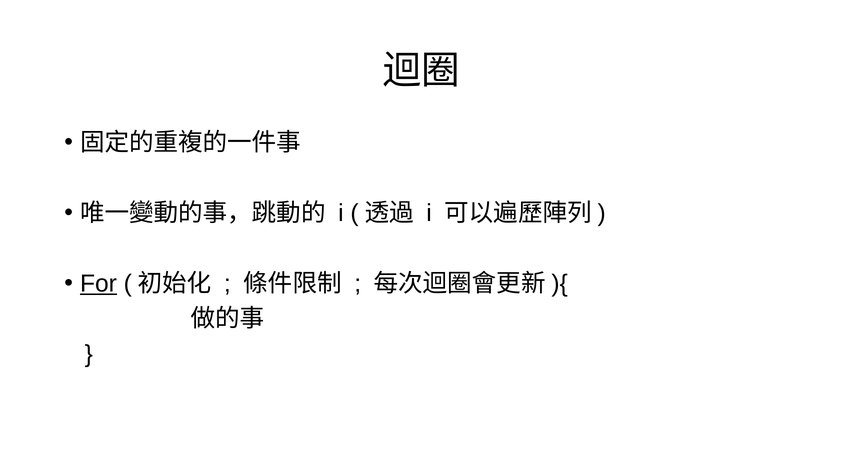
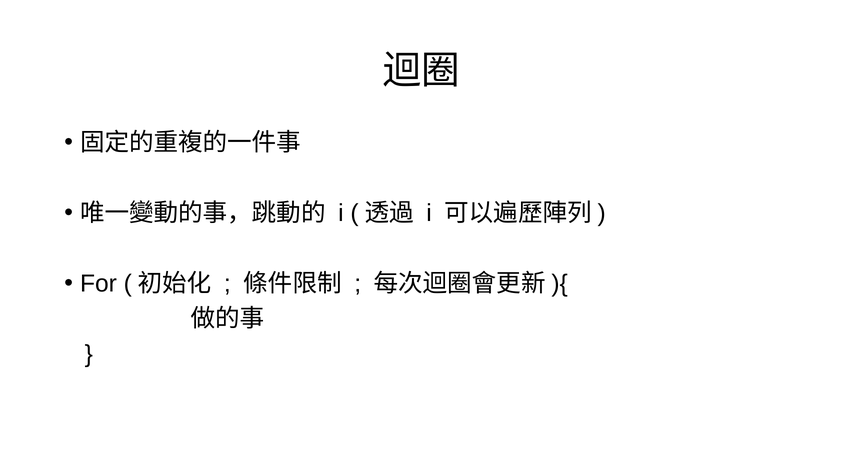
For underline: present -> none (98, 284)
